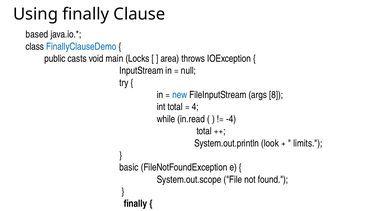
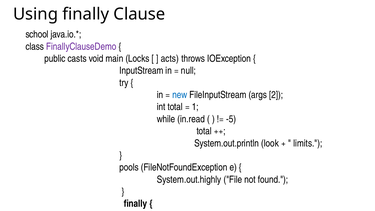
based: based -> school (37, 34)
FinallyClauseDemo colour: blue -> purple (81, 46)
area: area -> acts (170, 59)
8: 8 -> 2 (276, 95)
4: 4 -> 1 (195, 107)
-4: -4 -> -5 (231, 119)
basic: basic -> pools (129, 167)
System.out.scope: System.out.scope -> System.out.highly (189, 179)
